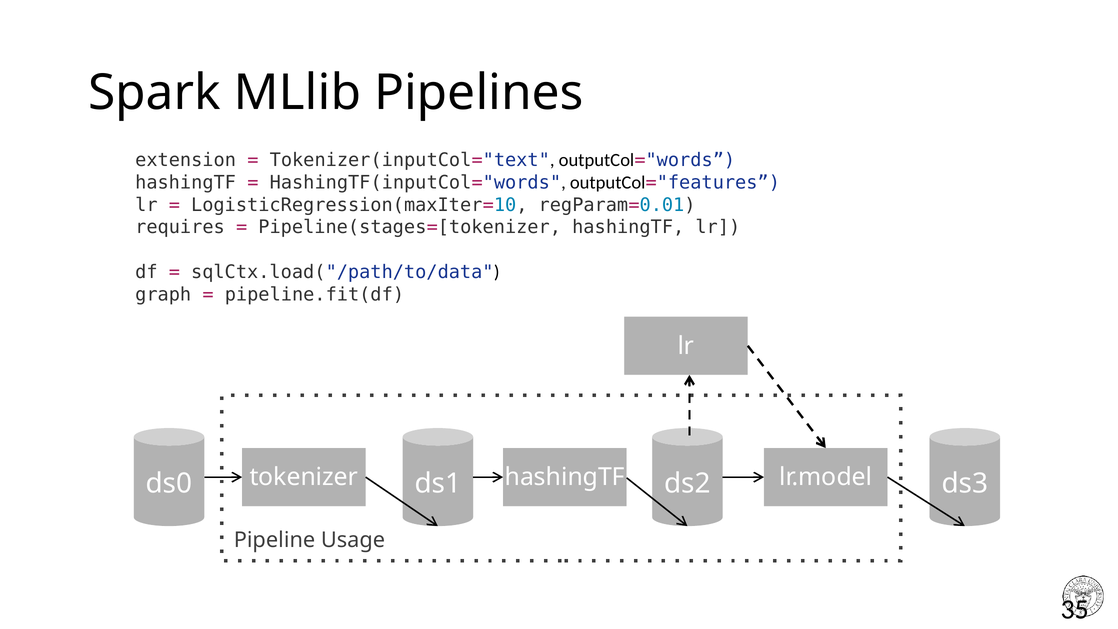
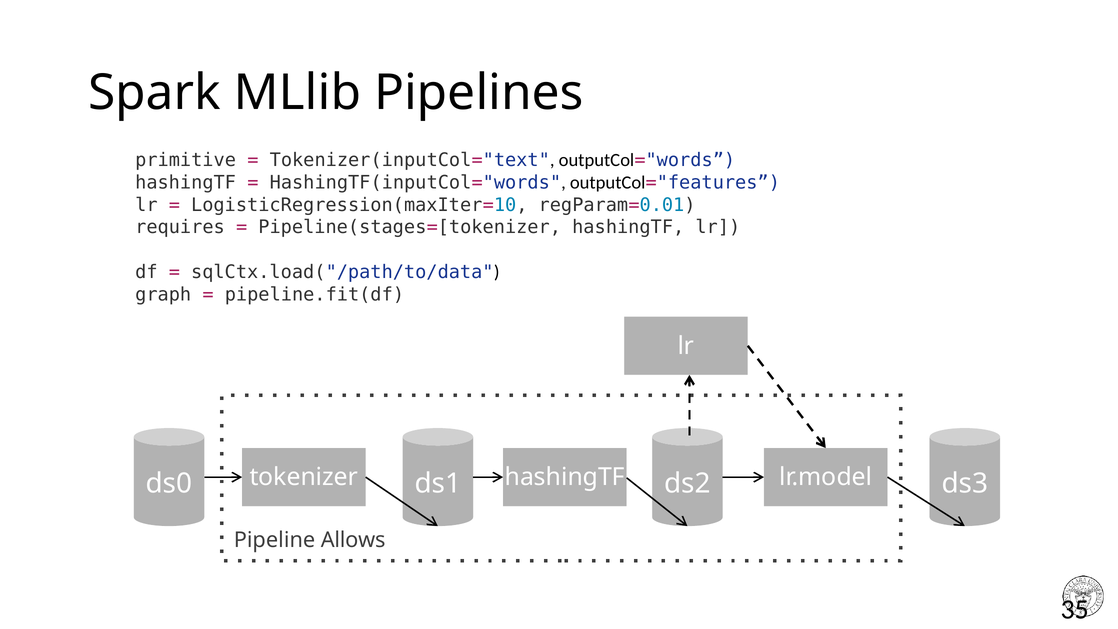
extension: extension -> primitive (186, 160)
Usage: Usage -> Allows (353, 540)
